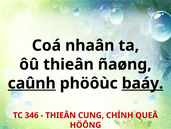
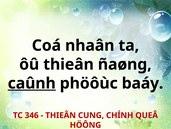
baáy underline: present -> none (143, 83)
